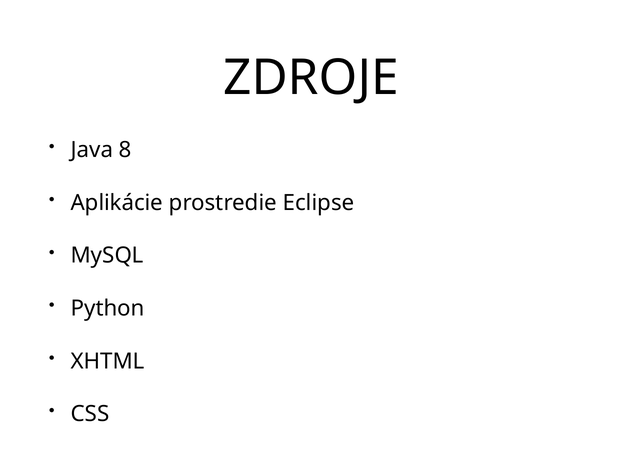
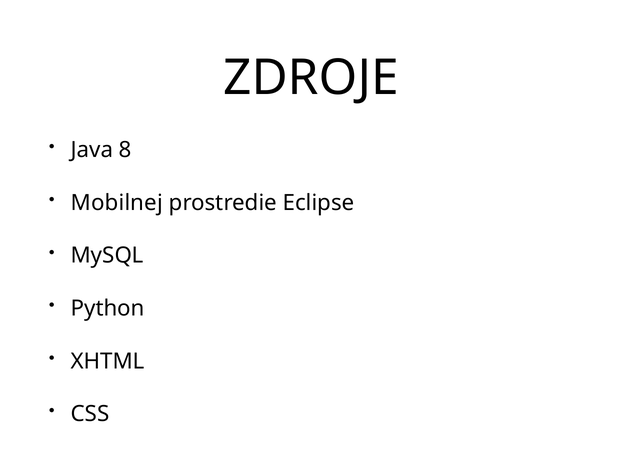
Aplikácie: Aplikácie -> Mobilnej (117, 203)
